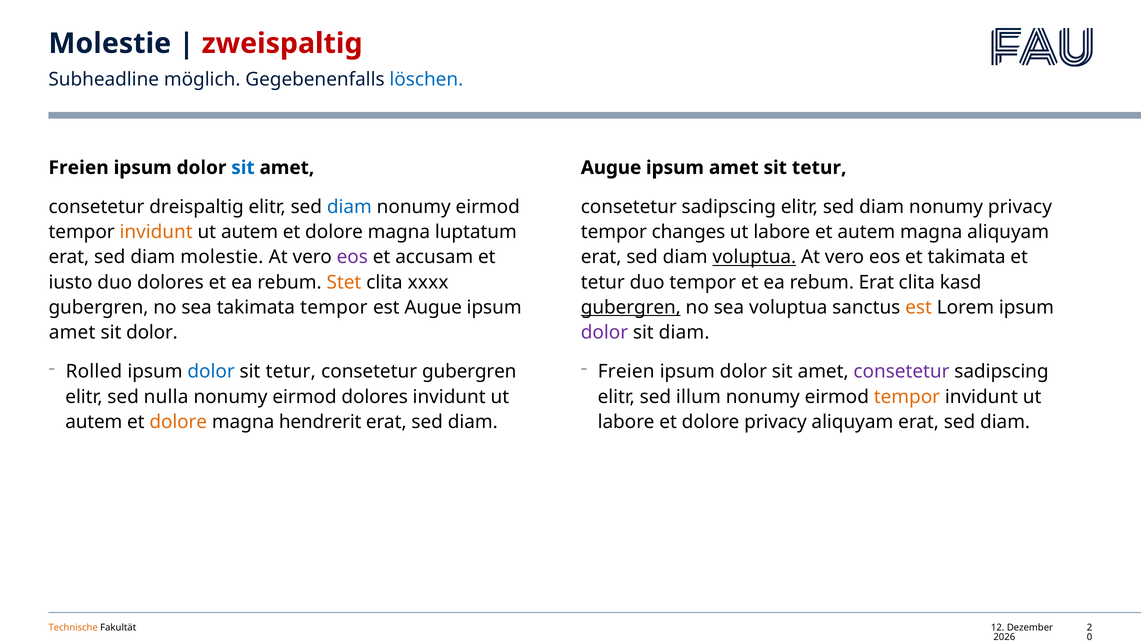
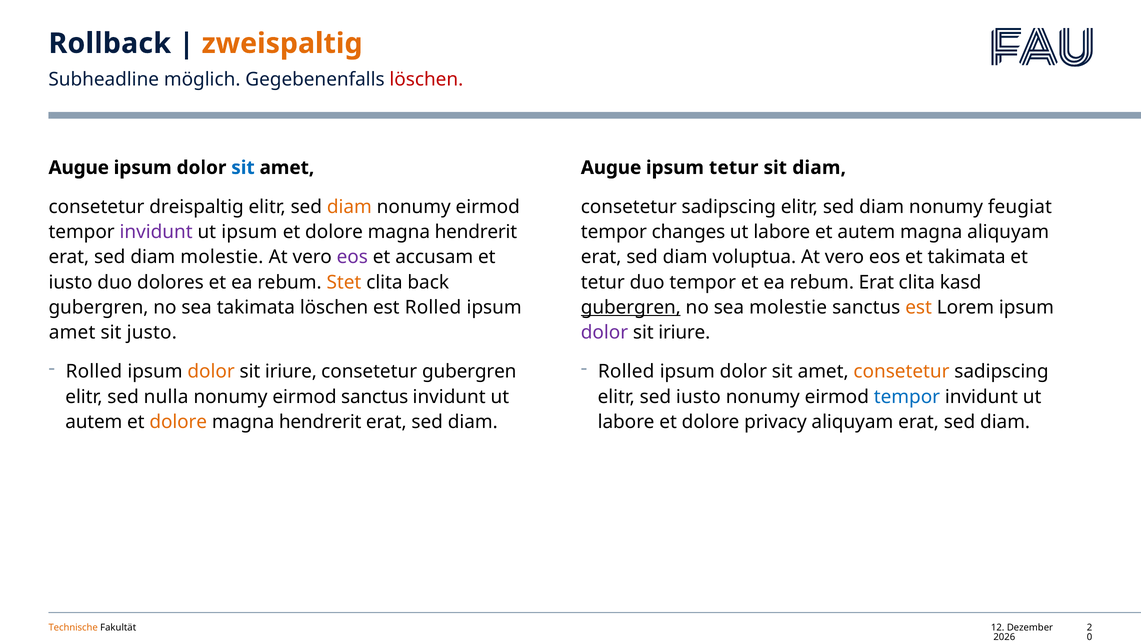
Molestie: Molestie -> Rollback (110, 43)
zweispaltig colour: red -> orange (282, 43)
löschen colour: blue -> red (426, 79)
Freien: Freien -> Augue (79, 168)
amet: amet -> tetur (734, 168)
tetur: tetur -> diam (819, 168)
diam colour: blue -> orange (349, 207)
nonumy privacy: privacy -> feugiat (1020, 207)
invidunt colour: orange -> purple (156, 232)
autem: autem -> ipsum (249, 232)
luptatum: luptatum -> hendrerit (476, 232)
voluptua underline: present -> none (754, 257)
xxxx: xxxx -> back (428, 282)
takimata tempor: tempor -> löschen (334, 307)
est Augue: Augue -> Rolled (433, 307)
sea voluptua: voluptua -> molestie (788, 307)
sit dolor: dolor -> justo (152, 332)
diam: diam -> iriure (684, 332)
dolor colour: blue -> orange (211, 372)
tetur: tetur -> iriure (291, 372)
Freien: Freien -> Rolled (626, 372)
consetetur colour: purple -> orange (901, 372)
eirmod dolores: dolores -> sanctus (375, 397)
sed illum: illum -> iusto (698, 397)
tempor colour: orange -> blue (907, 397)
